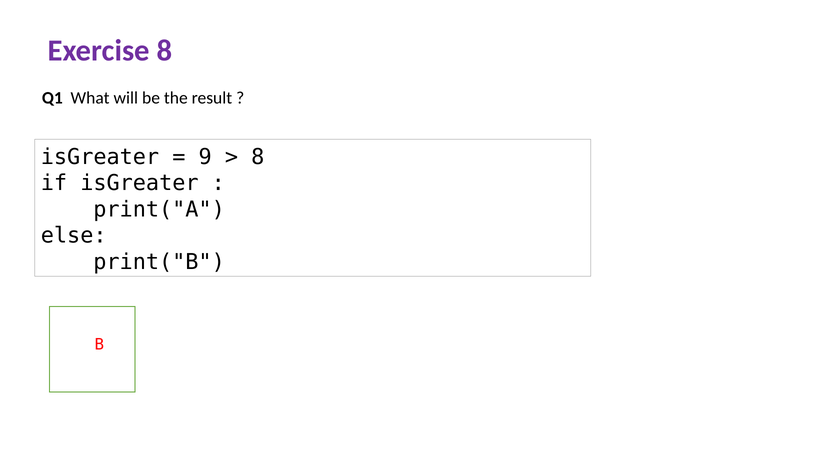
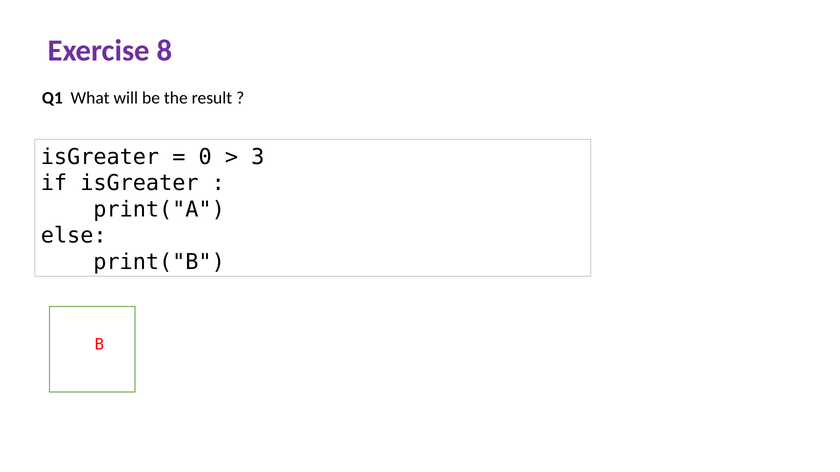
9: 9 -> 0 (205, 157)
8: 8 -> 3 (258, 157)
